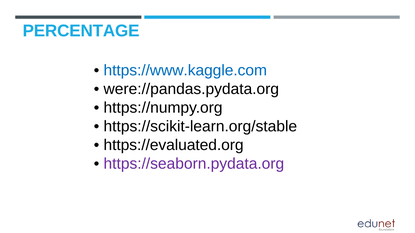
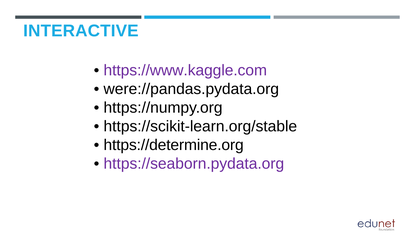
PERCENTAGE: PERCENTAGE -> INTERACTIVE (81, 31)
https://www.kaggle.com colour: blue -> purple (185, 71)
https://evaluated.org: https://evaluated.org -> https://determine.org (174, 145)
